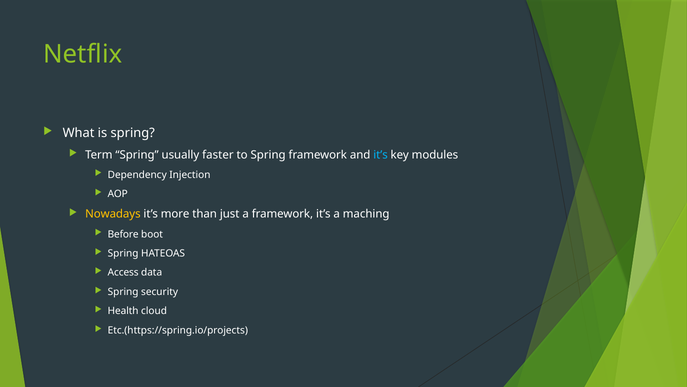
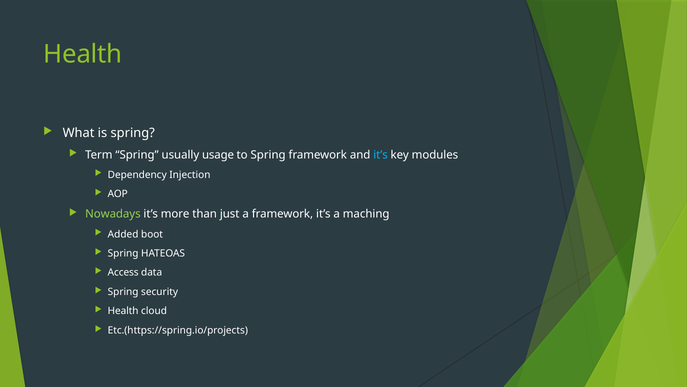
Netflix: Netflix -> Health (83, 54)
faster: faster -> usage (218, 155)
Nowadays colour: yellow -> light green (113, 214)
Before: Before -> Added (123, 234)
